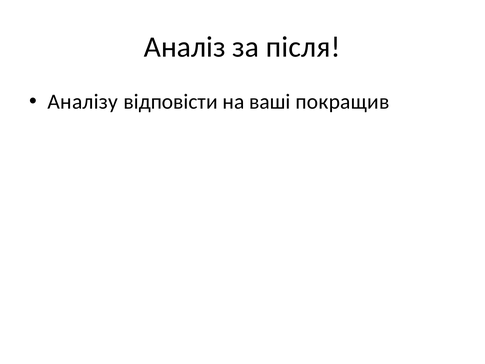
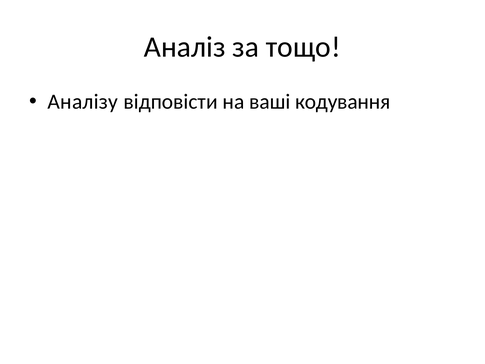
після: після -> тощо (303, 47)
покращив: покращив -> кодування (343, 102)
